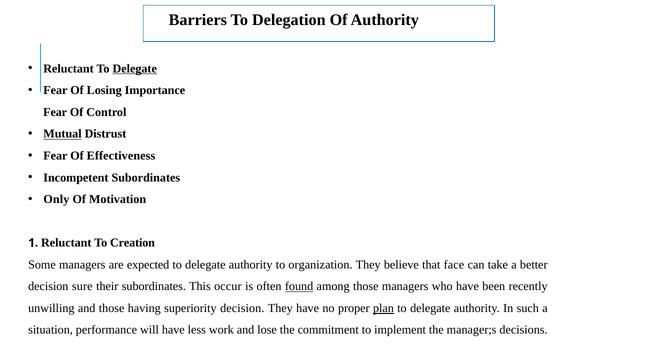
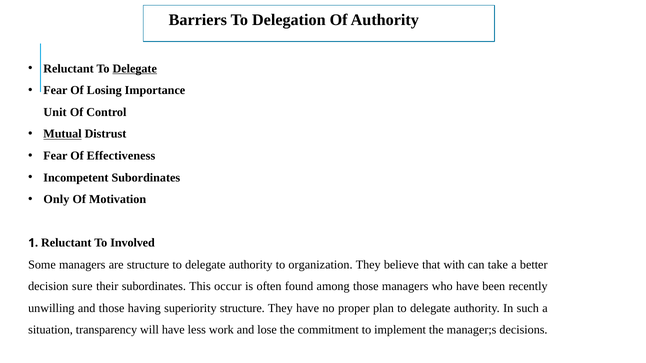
Fear: Fear -> Unit (55, 112)
Creation: Creation -> Involved (133, 243)
are expected: expected -> structure (148, 265)
face: face -> with (454, 265)
found underline: present -> none (299, 287)
superiority decision: decision -> structure (242, 309)
plan underline: present -> none (383, 309)
performance: performance -> transparency (106, 330)
